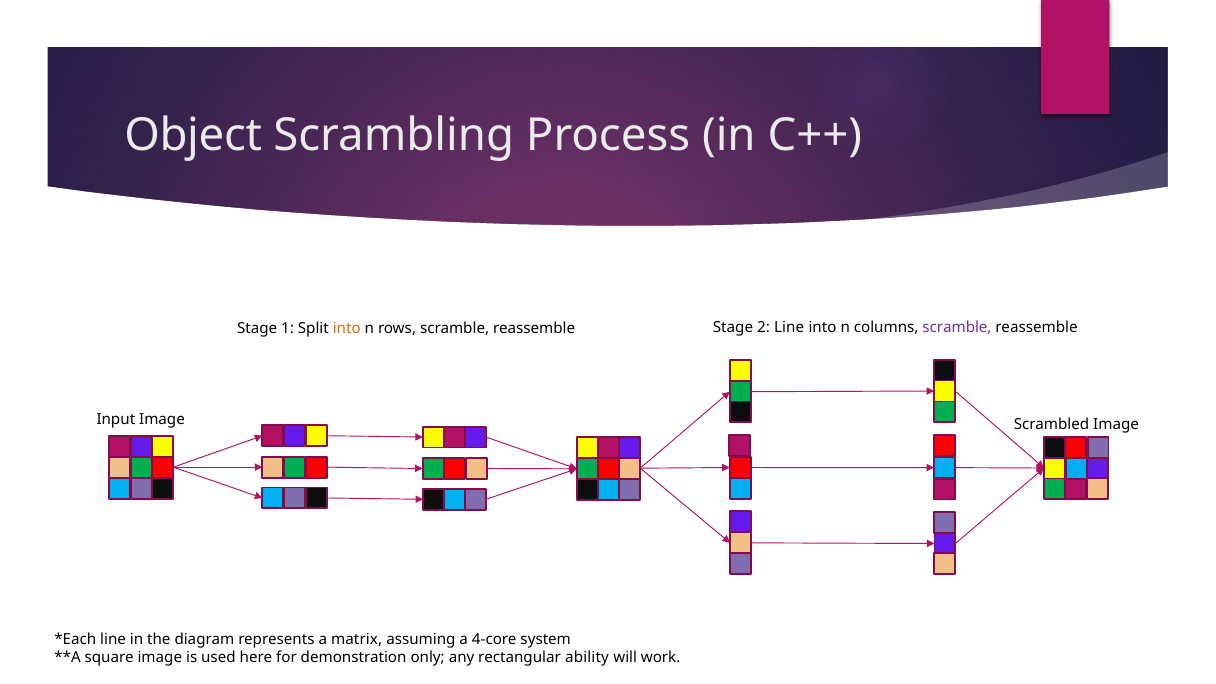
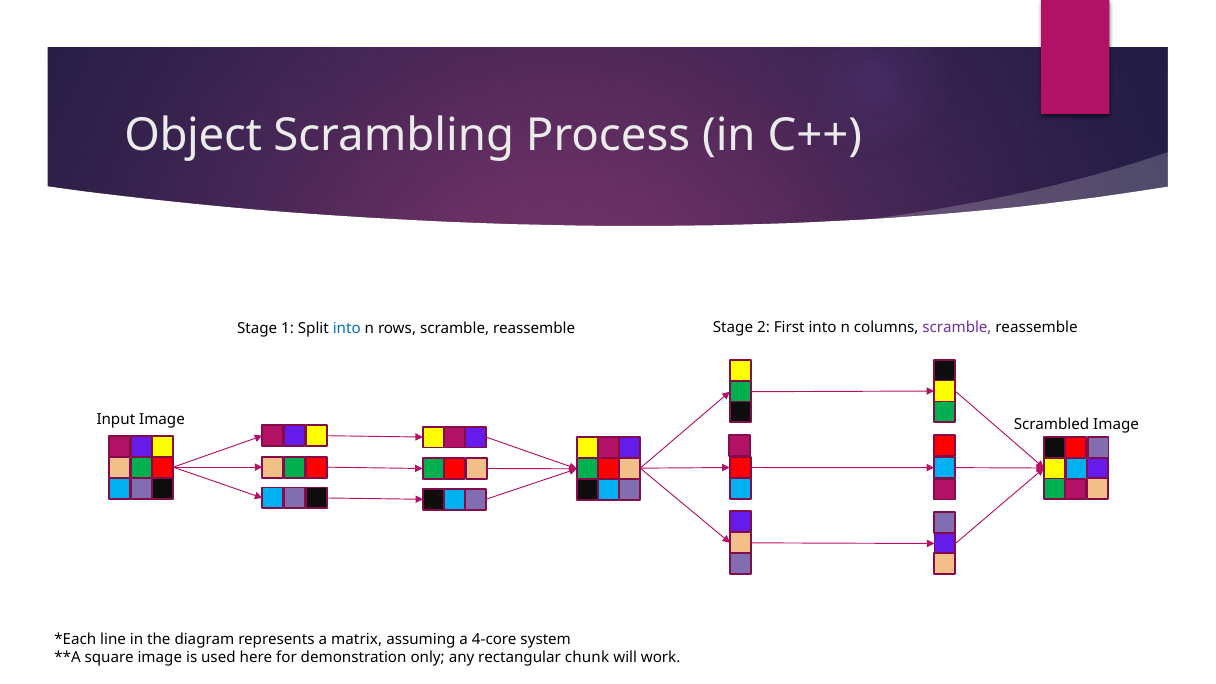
2 Line: Line -> First (789, 328)
into colour: orange -> blue (347, 328)
ability: ability -> chunk (587, 657)
